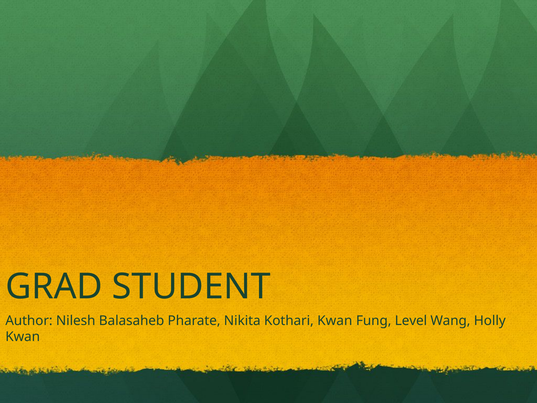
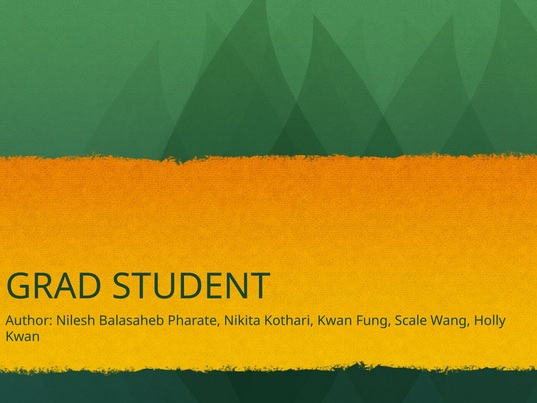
Level: Level -> Scale (411, 320)
